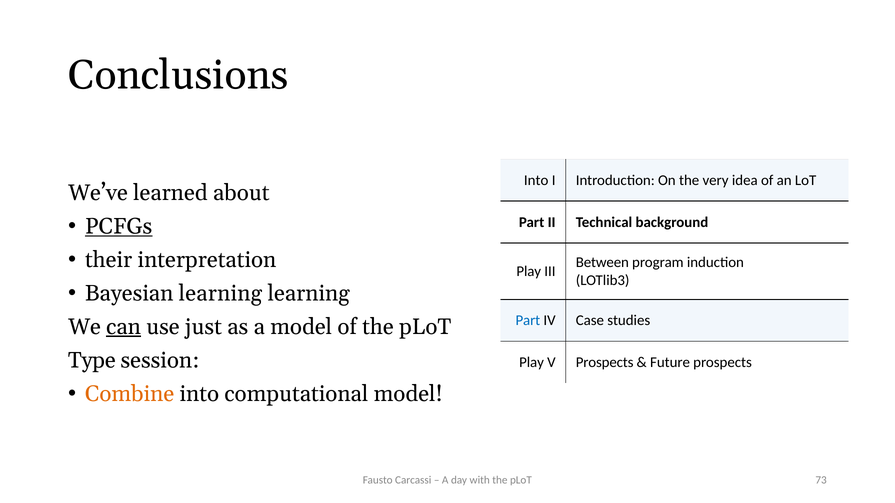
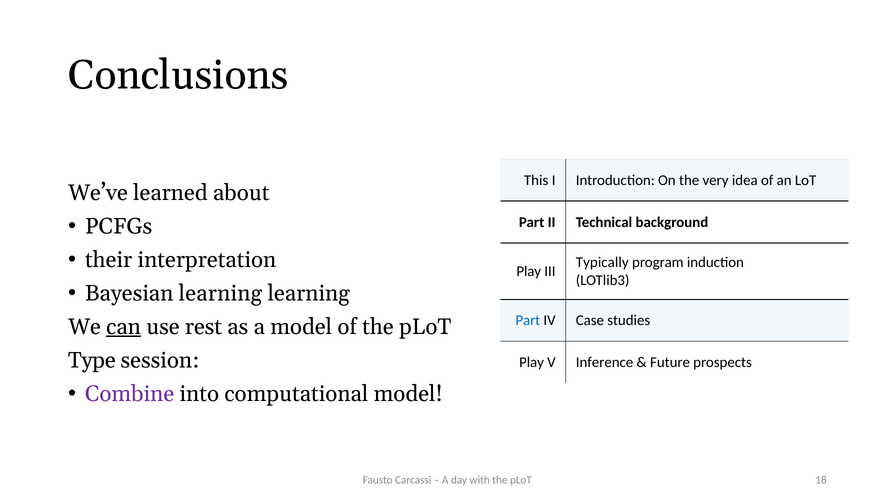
Into: Into -> This (536, 181)
PCFGs underline: present -> none (119, 227)
Between: Between -> Typically (602, 262)
just: just -> rest (204, 327)
V Prospects: Prospects -> Inference (605, 363)
Combine colour: orange -> purple (130, 394)
73: 73 -> 18 (821, 481)
